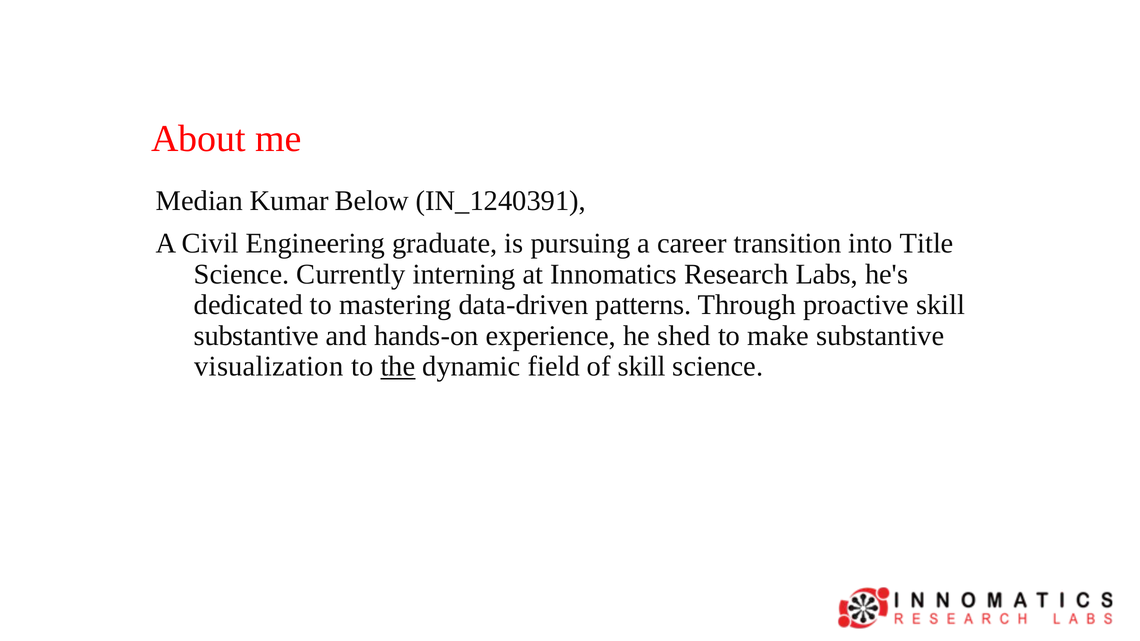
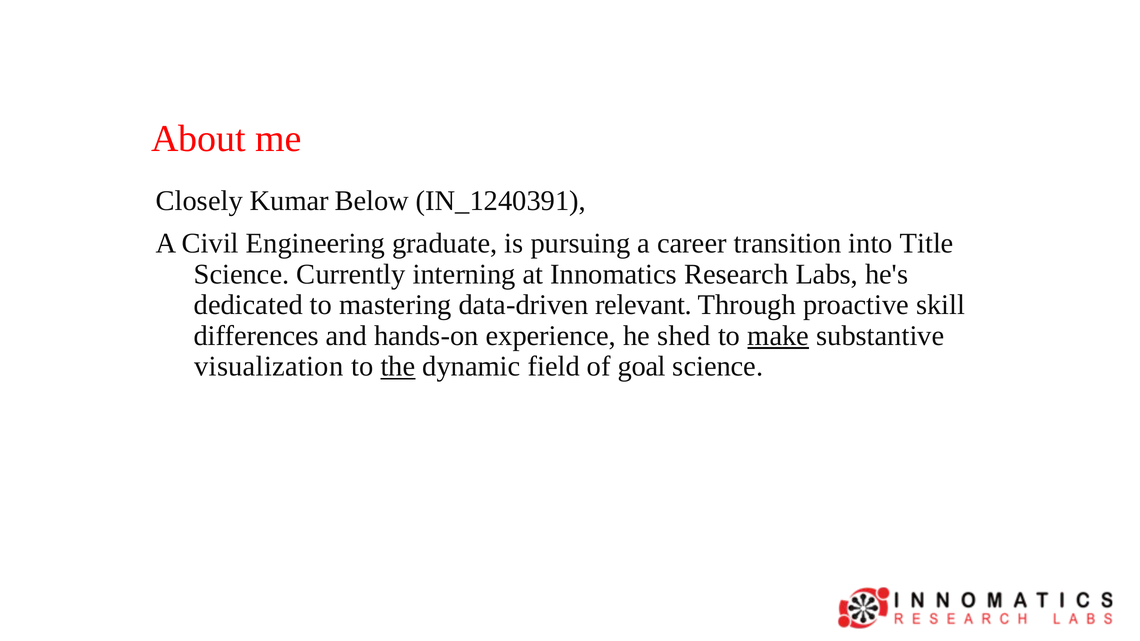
Median: Median -> Closely (199, 201)
patterns: patterns -> relevant (643, 305)
substantive: substantive -> differences (256, 336)
make underline: none -> present (778, 336)
of skill: skill -> goal (642, 367)
